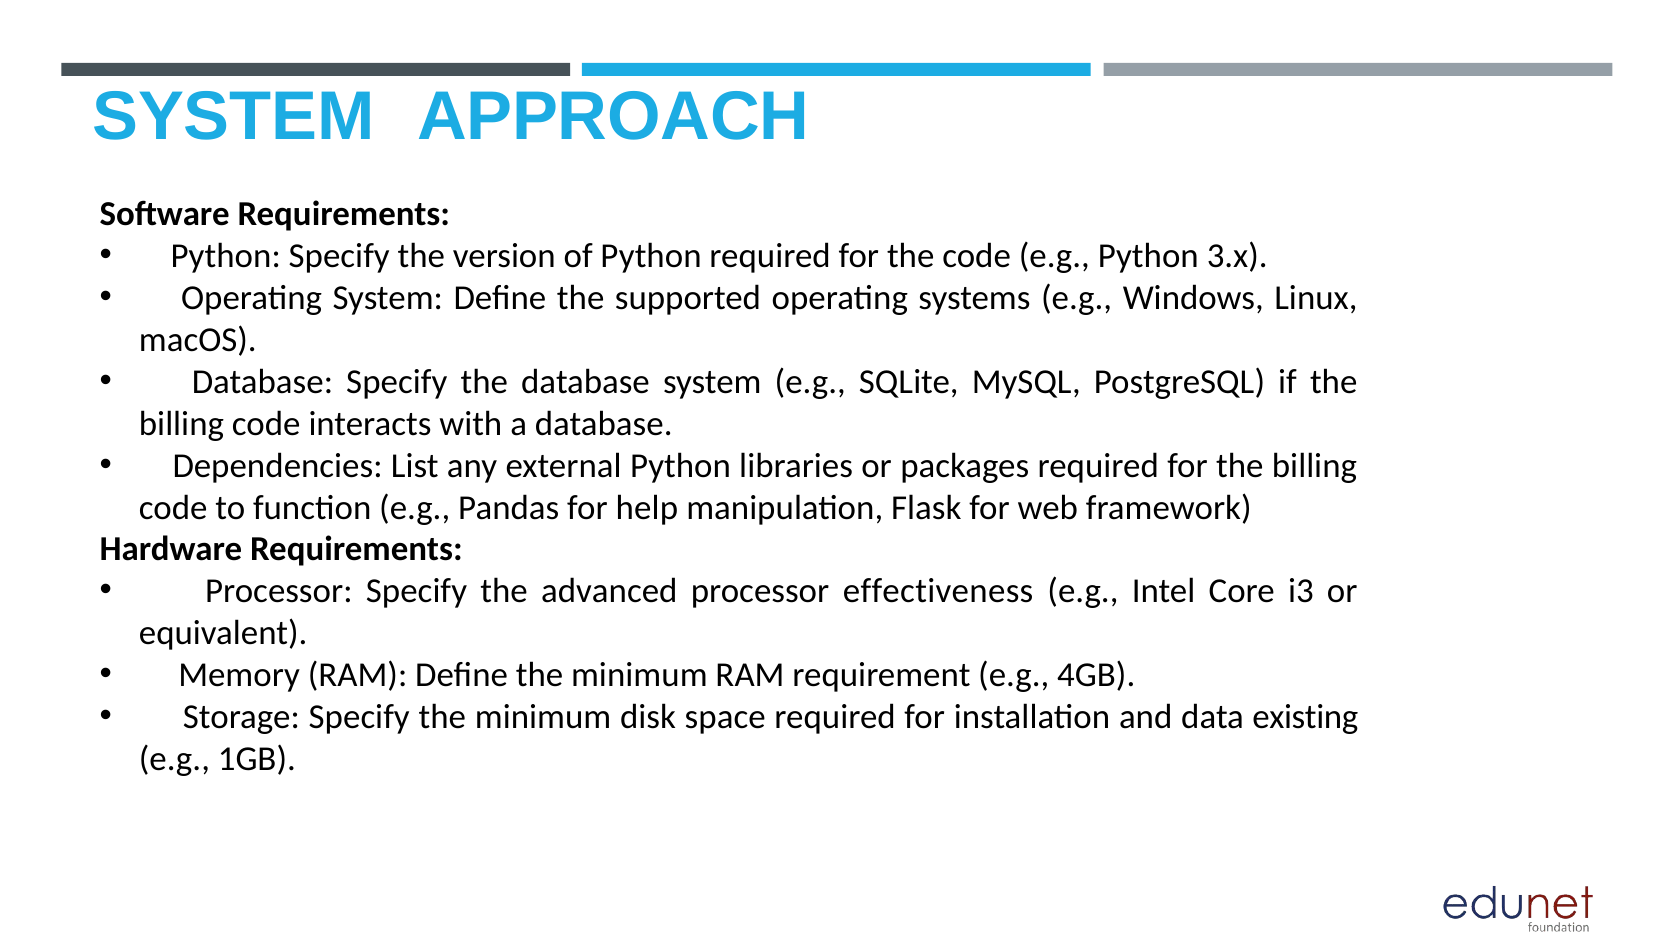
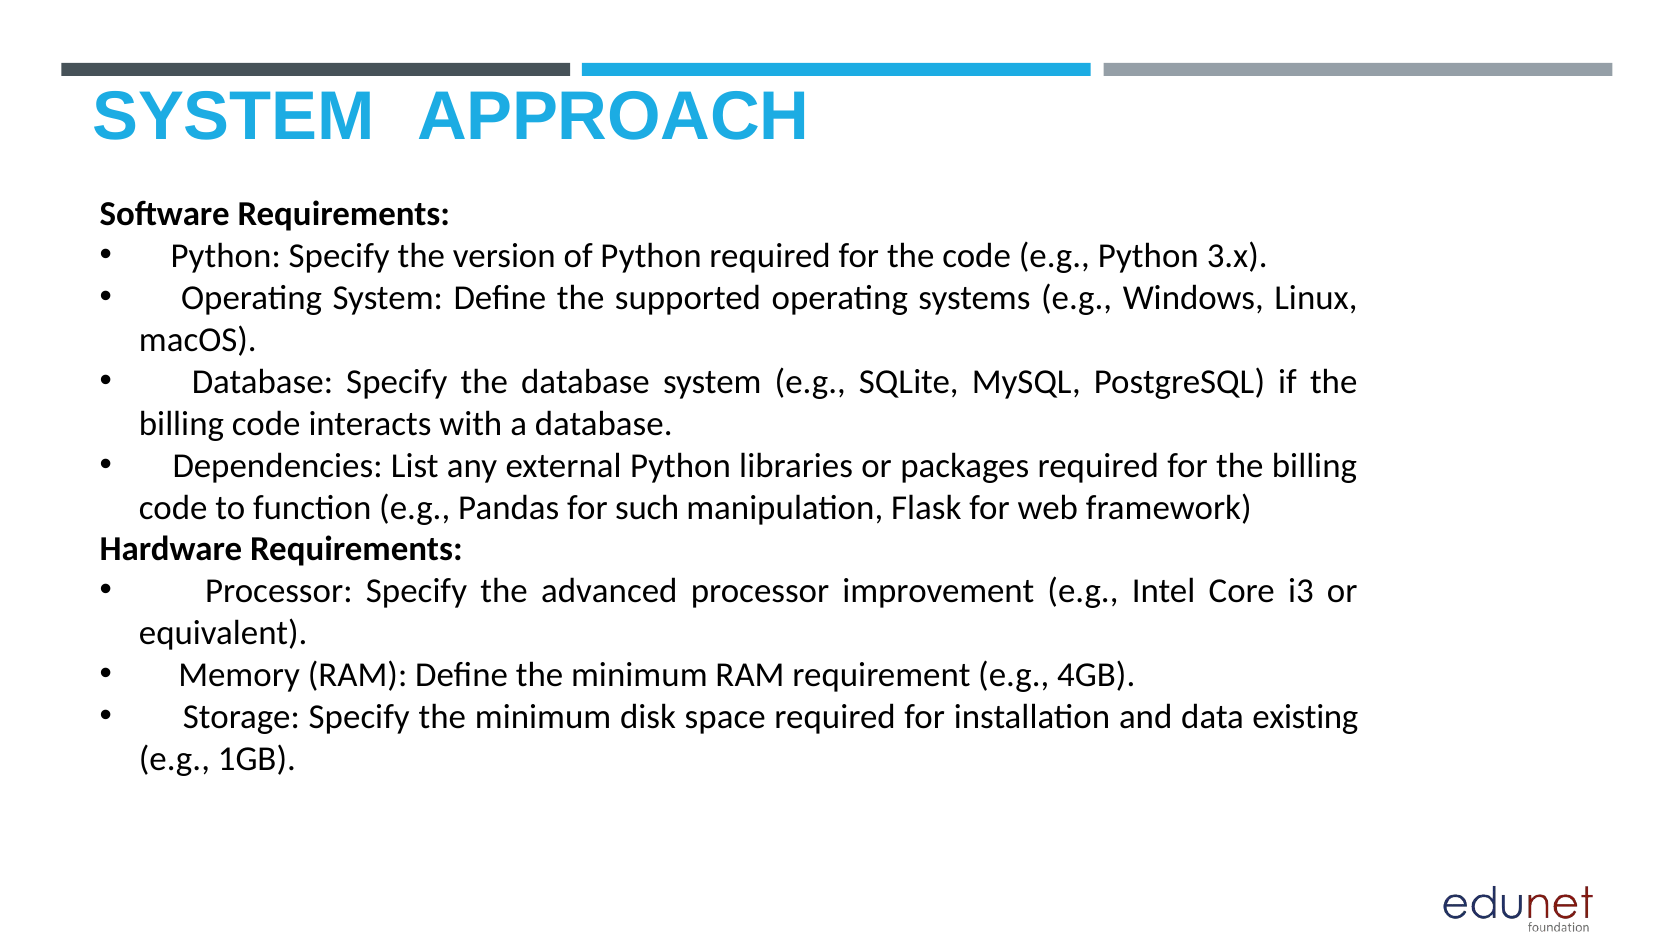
help: help -> such (647, 507)
effectiveness: effectiveness -> improvement (938, 591)
